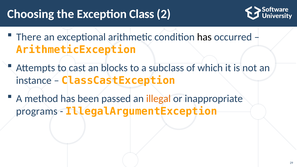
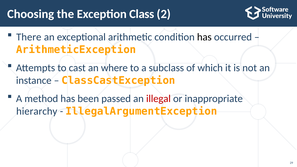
blocks: blocks -> where (114, 68)
illegal colour: orange -> red (158, 99)
programs: programs -> hierarchy (37, 111)
